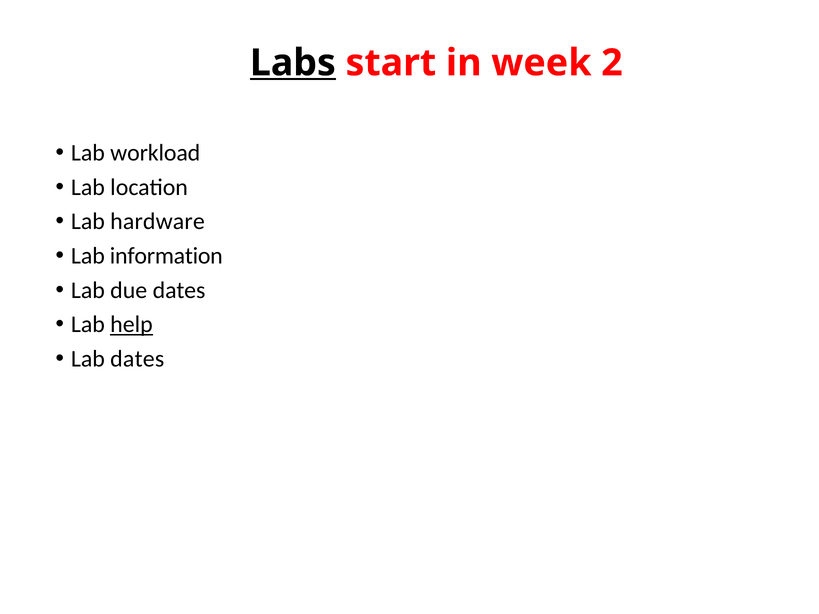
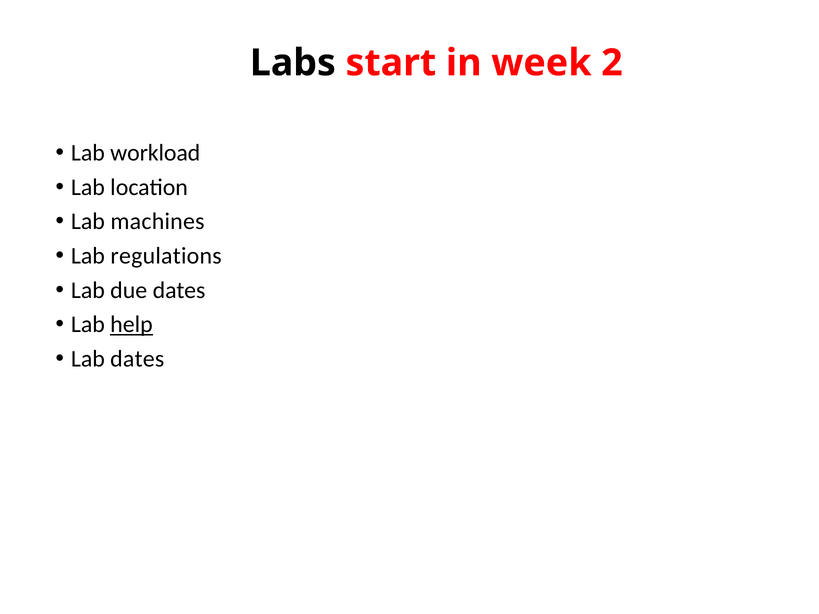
Labs underline: present -> none (293, 63)
hardware: hardware -> machines (157, 222)
information: information -> regulations (166, 256)
